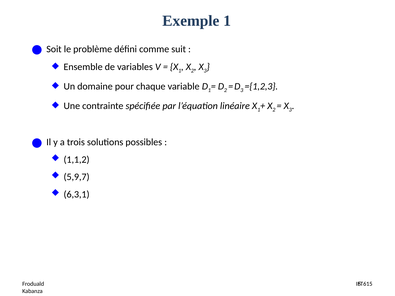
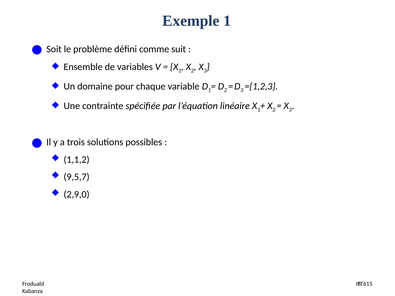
5,9,7: 5,9,7 -> 9,5,7 (77, 177)
6,3,1: 6,3,1 -> 2,9,0 (77, 194)
